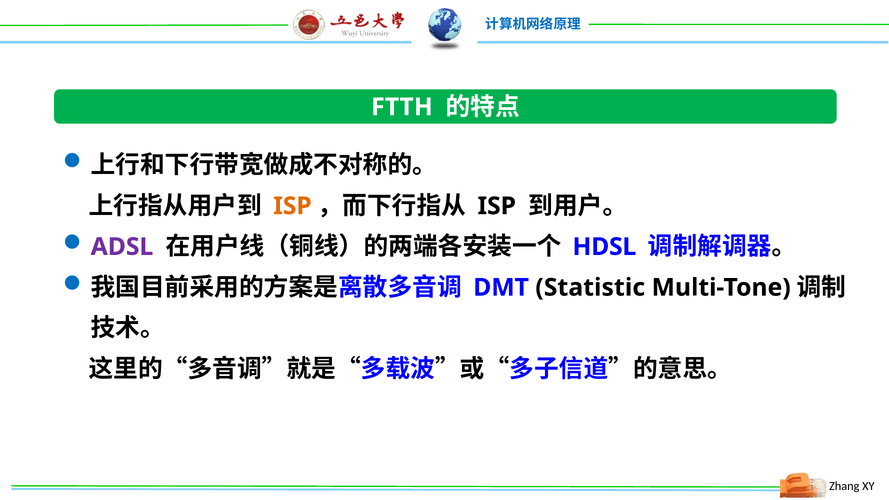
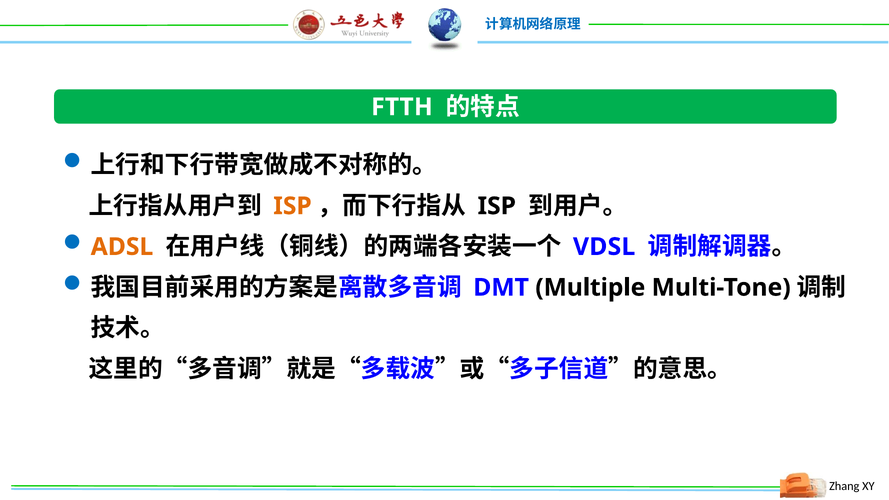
ADSL colour: purple -> orange (122, 247)
HDSL: HDSL -> VDSL (604, 247)
Statistic: Statistic -> Multiple (590, 288)
